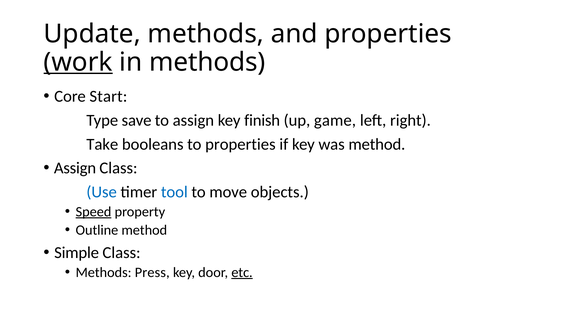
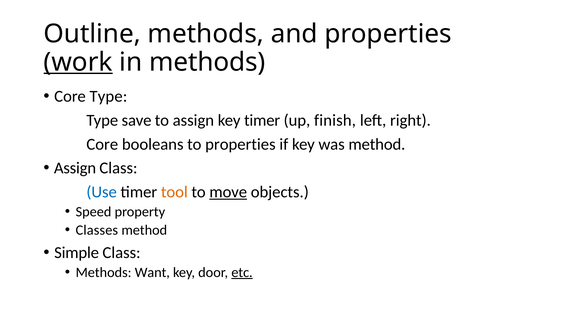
Update: Update -> Outline (92, 34)
Core Start: Start -> Type (108, 97)
key finish: finish -> timer (262, 120)
game: game -> finish (335, 120)
Take: Take -> Core (102, 144)
tool colour: blue -> orange (174, 192)
move underline: none -> present (228, 192)
Speed underline: present -> none (94, 212)
Outline: Outline -> Classes (97, 230)
Press: Press -> Want (152, 272)
